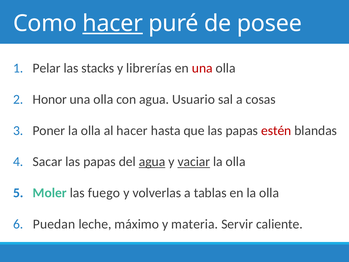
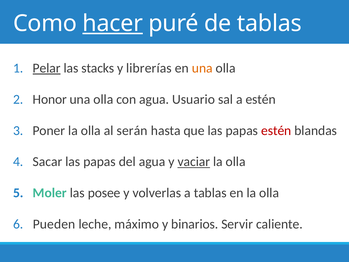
de posee: posee -> tablas (269, 23)
Pelar underline: none -> present (47, 68)
una colour: red -> orange (202, 68)
a cosas: cosas -> estén (261, 99)
al hacer: hacer -> serán (132, 130)
agua underline: present -> none (152, 162)
fuego: fuego -> posee (104, 193)
Puedan: Puedan -> Pueden (54, 224)
materia: materia -> binarios (195, 224)
